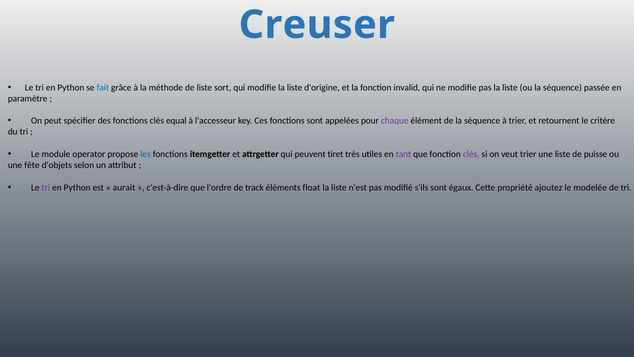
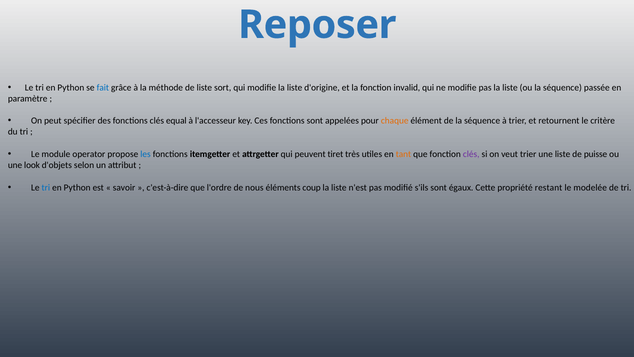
Creuser: Creuser -> Reposer (317, 25)
chaque colour: purple -> orange (395, 121)
tant colour: purple -> orange (403, 154)
fête: fête -> look (32, 165)
tri colour: purple -> blue (46, 187)
aurait: aurait -> savoir (124, 187)
track: track -> nous (254, 187)
float: float -> coup (312, 187)
ajoutez: ajoutez -> restant (549, 187)
